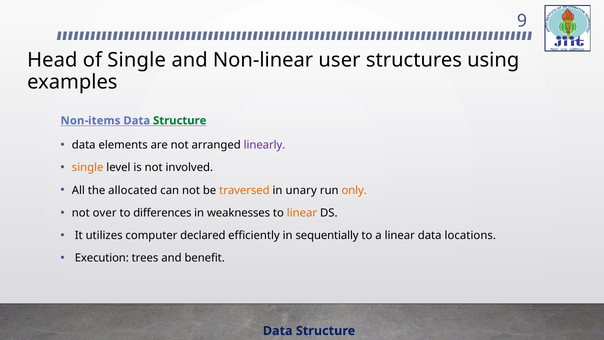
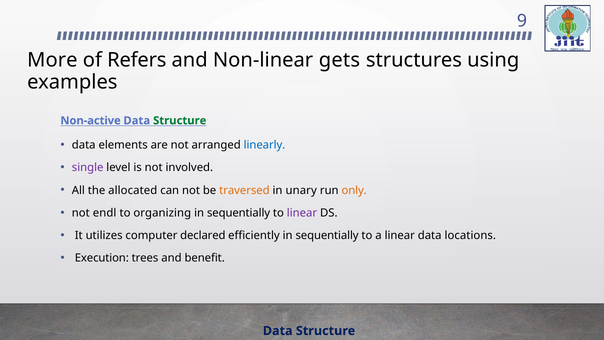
Head: Head -> More (52, 60)
of Single: Single -> Refers (137, 60)
user: user -> gets (339, 60)
Non-items: Non-items -> Non-active (91, 121)
linearly colour: purple -> blue (264, 145)
single colour: orange -> purple (88, 168)
over: over -> endl (105, 213)
differences: differences -> organizing (162, 213)
weaknesses: weaknesses -> sequentially (239, 213)
linear colour: orange -> purple (302, 213)
